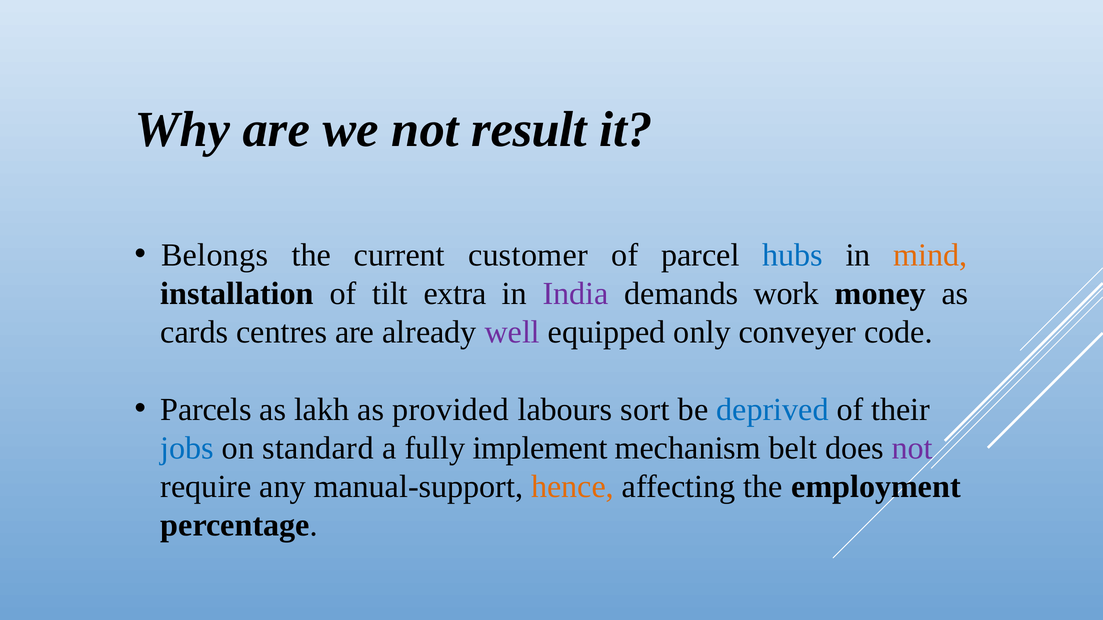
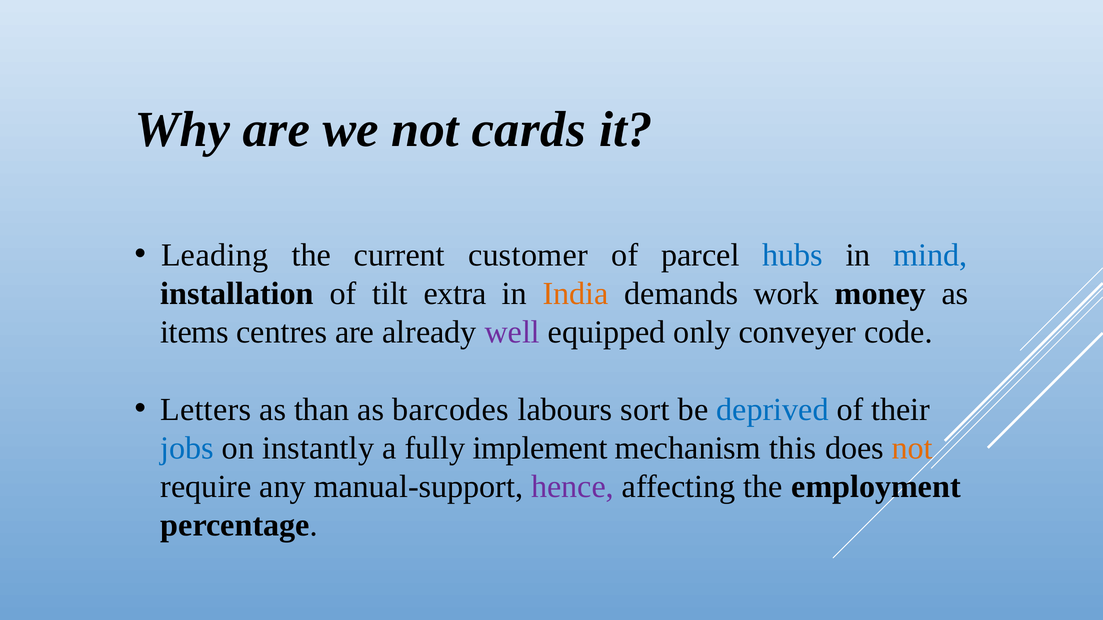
result: result -> cards (529, 130)
Belongs: Belongs -> Leading (215, 255)
mind colour: orange -> blue (930, 255)
India colour: purple -> orange (576, 294)
cards: cards -> items (195, 333)
Parcels: Parcels -> Letters (206, 410)
lakh: lakh -> than (322, 410)
provided: provided -> barcodes (451, 410)
standard: standard -> instantly (318, 448)
belt: belt -> this (793, 448)
not colour: purple -> orange (912, 448)
hence colour: orange -> purple (572, 487)
